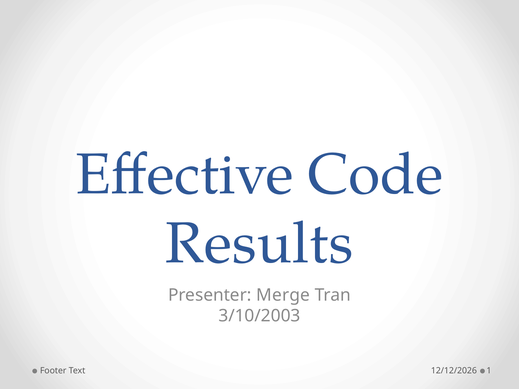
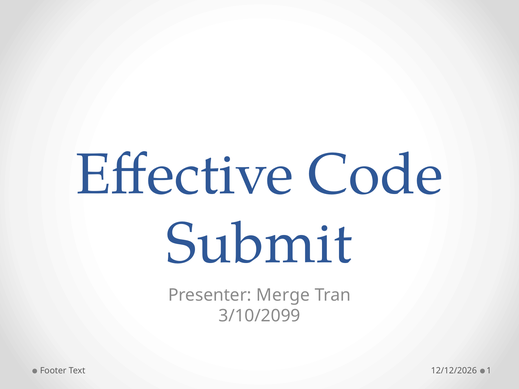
Results: Results -> Submit (259, 244)
3/10/2003: 3/10/2003 -> 3/10/2099 (259, 316)
